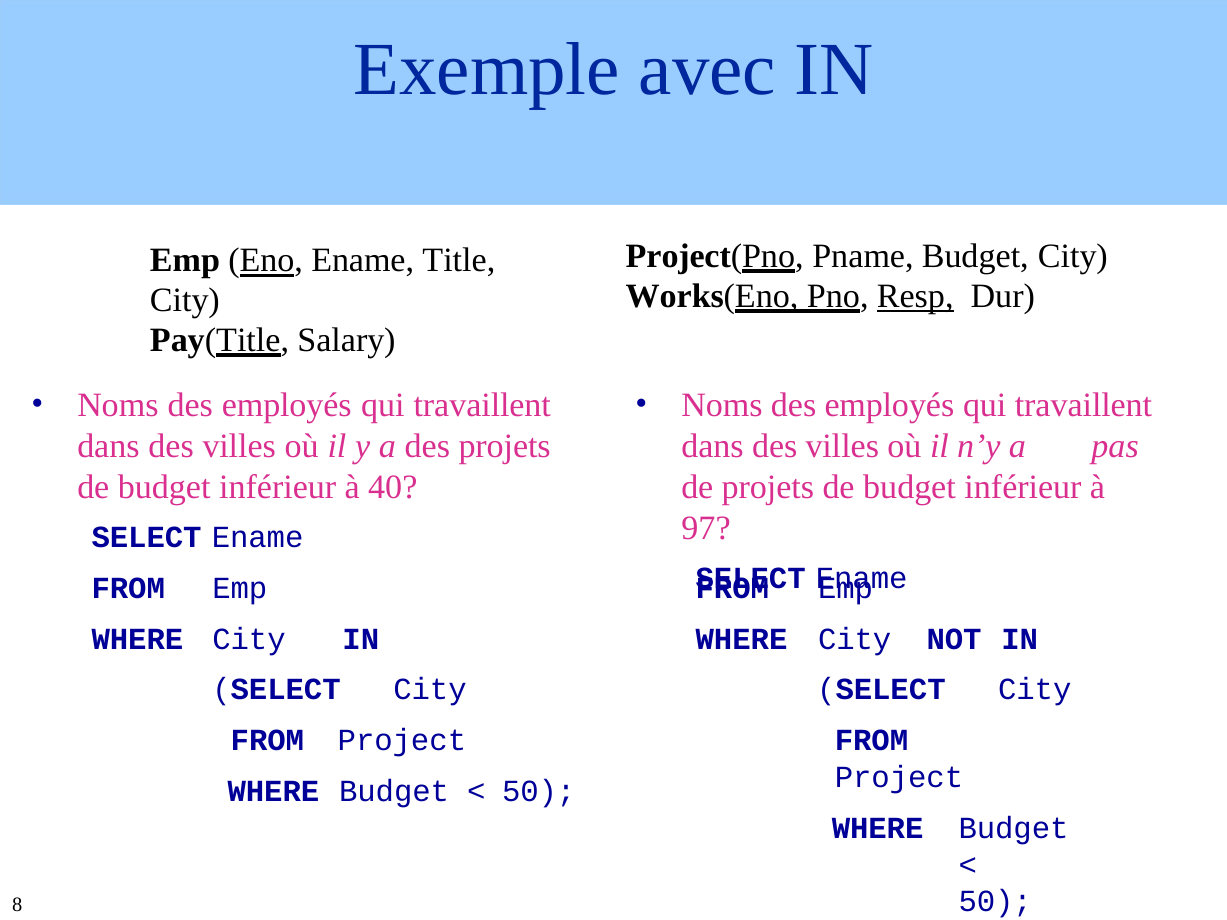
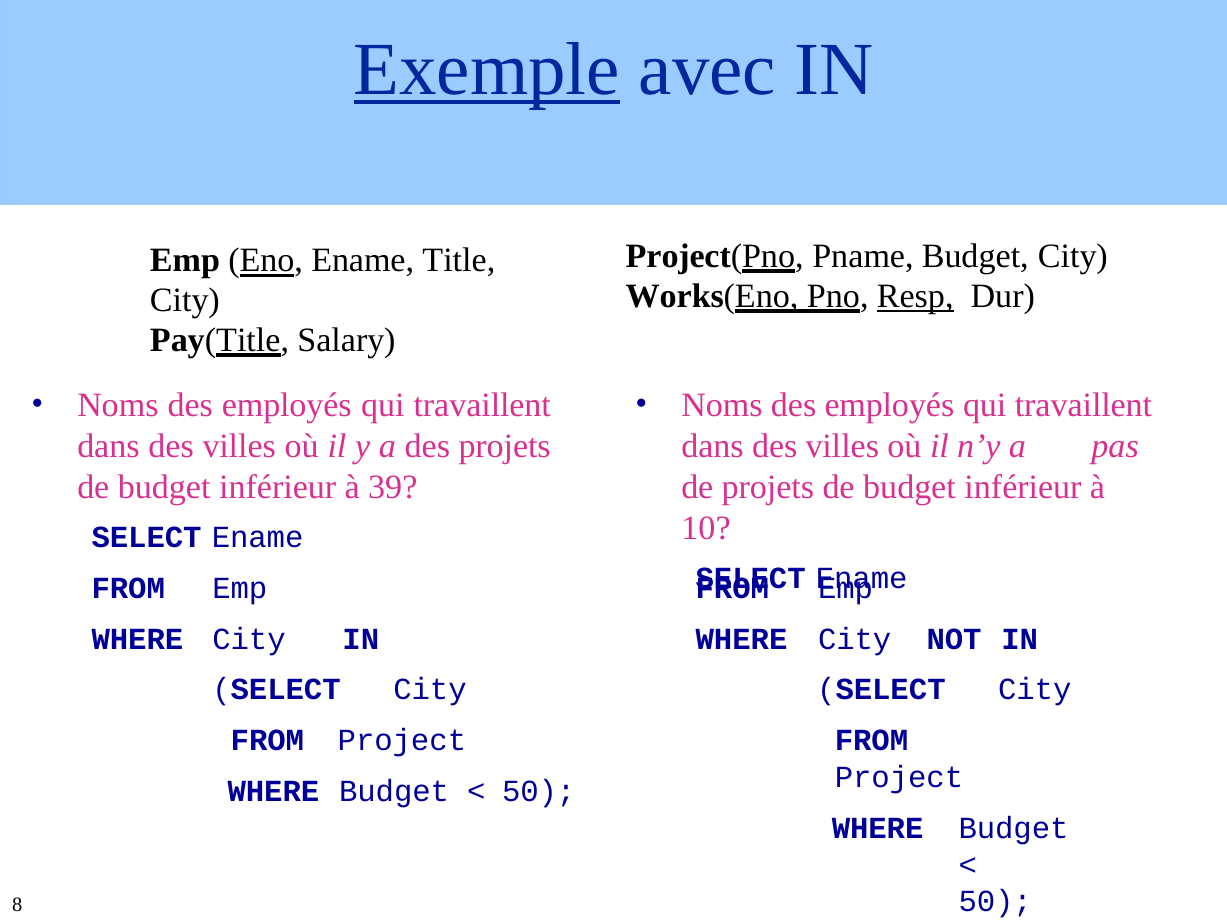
Exemple underline: none -> present (487, 70)
40: 40 -> 39 (393, 488)
97: 97 -> 10 (706, 529)
